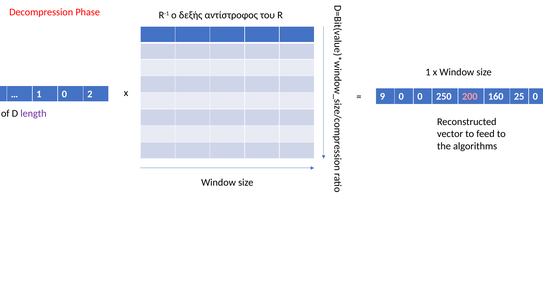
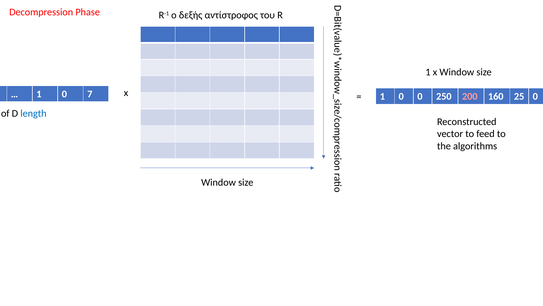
9: 9 -> 1 (382, 96)
2: 2 -> 7 (90, 94)
length colour: purple -> blue (33, 113)
